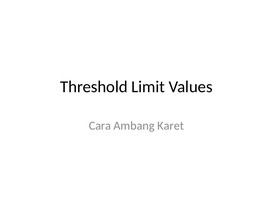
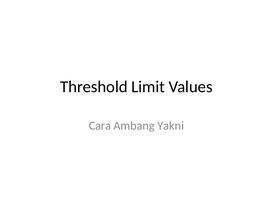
Karet: Karet -> Yakni (171, 126)
